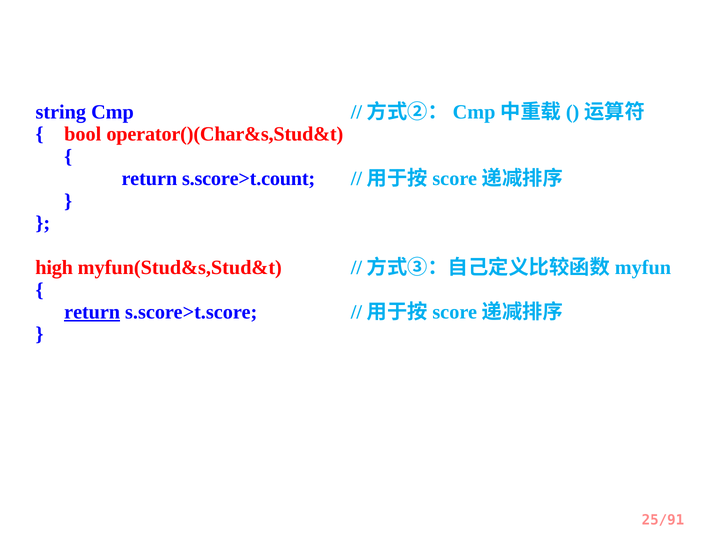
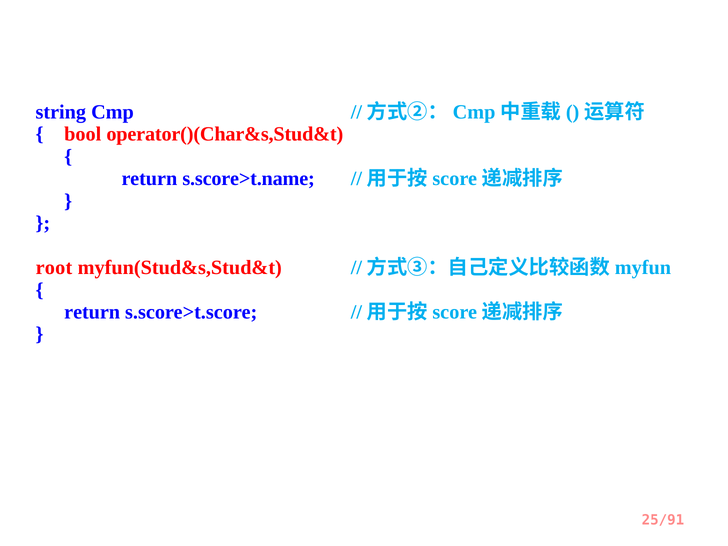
s.score>t.count: s.score>t.count -> s.score>t.name (249, 179)
high: high -> root (54, 268)
return underline: present -> none (92, 312)
